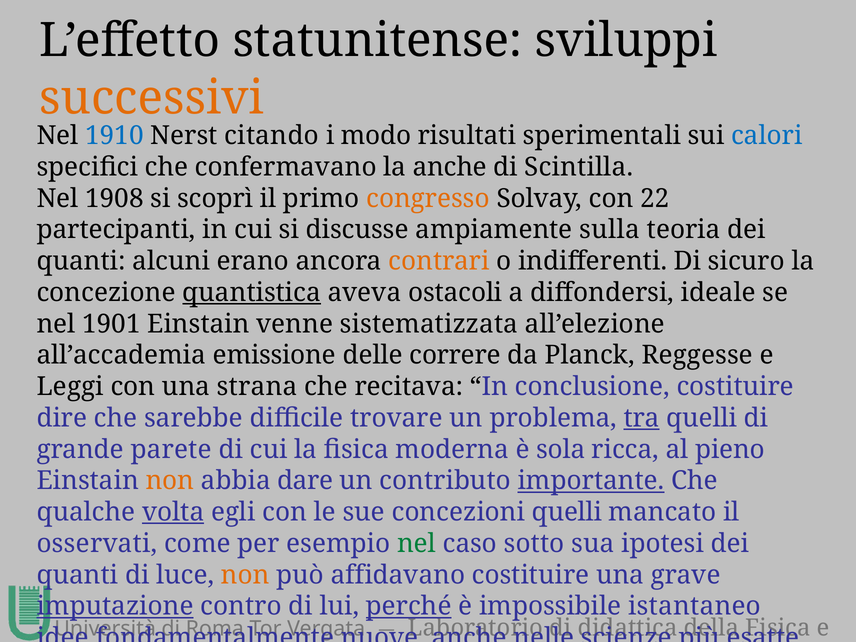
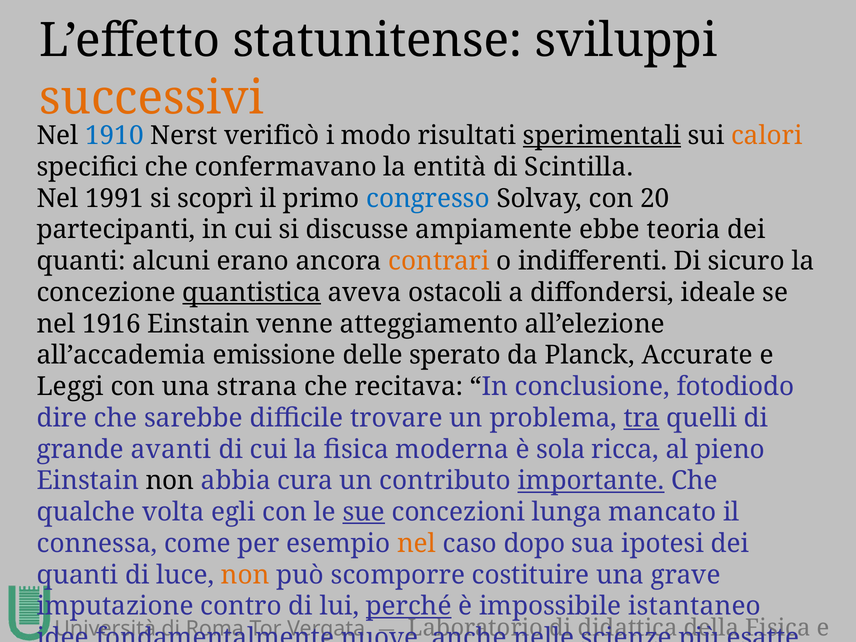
citando: citando -> verificò (272, 136)
sperimentali underline: none -> present (602, 136)
calori colour: blue -> orange (767, 136)
la anche: anche -> entità (450, 167)
1908: 1908 -> 1991 (114, 198)
congresso colour: orange -> blue (428, 198)
22: 22 -> 20 (655, 198)
sulla: sulla -> ebbe (610, 230)
1901: 1901 -> 1916 (111, 324)
sistematizzata: sistematizzata -> atteggiamento (429, 324)
delle correre: correre -> sperato (455, 355)
Reggesse: Reggesse -> Accurate (697, 355)
conclusione costituire: costituire -> fotodiodo (735, 387)
parete: parete -> avanti (171, 449)
non colour: orange -> black (170, 481)
dare: dare -> cura (305, 481)
volta underline: present -> none (173, 512)
sue underline: none -> present (364, 512)
concezioni quelli: quelli -> lunga (567, 512)
osservati: osservati -> connessa (97, 544)
nel colour: green -> orange (417, 544)
sotto: sotto -> dopo (534, 544)
affidavano: affidavano -> scomporre (398, 575)
imputazione underline: present -> none (115, 606)
